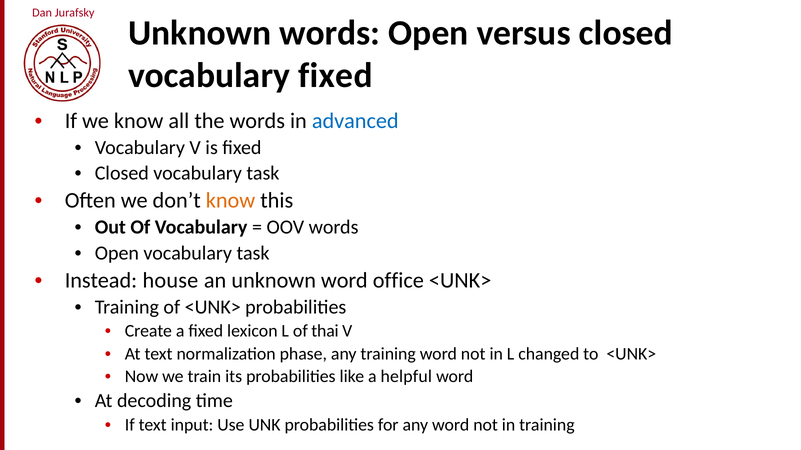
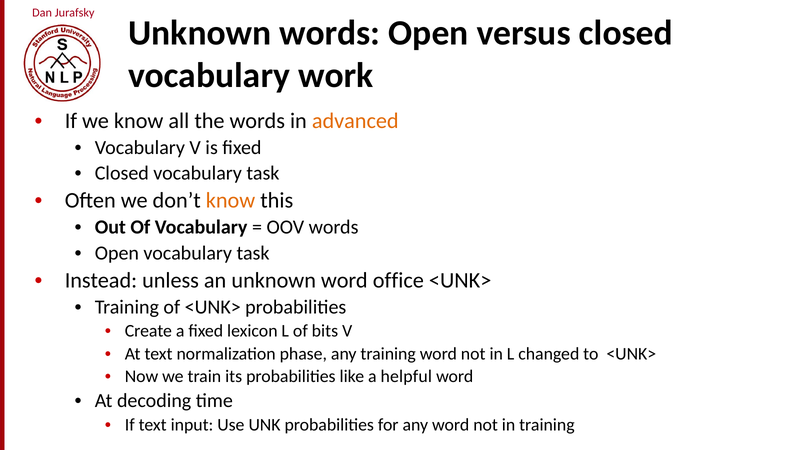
vocabulary fixed: fixed -> work (336, 76)
advanced colour: blue -> orange (355, 121)
house: house -> unless (171, 281)
thai: thai -> bits (325, 331)
